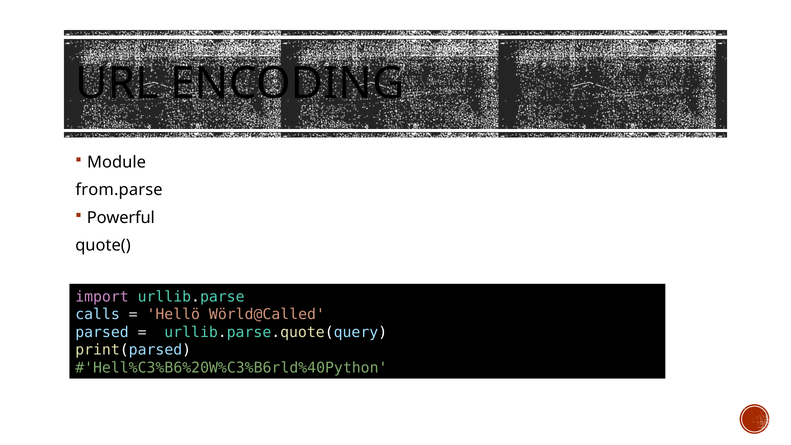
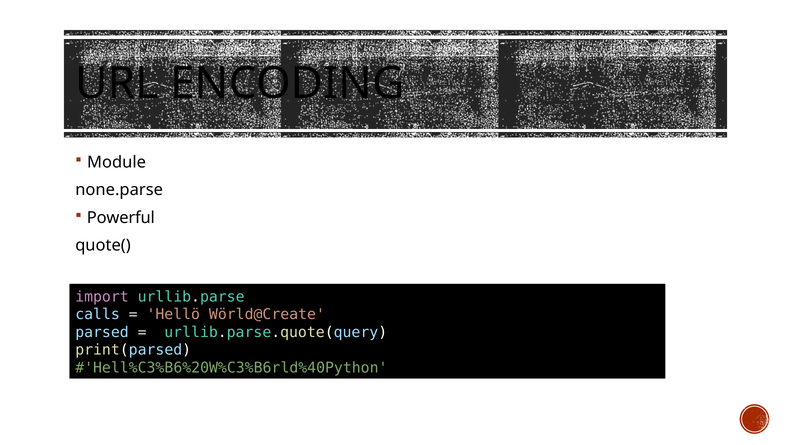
from.parse: from.parse -> none.parse (119, 190)
Wörld@Called: Wörld@Called -> Wörld@Create (267, 314)
